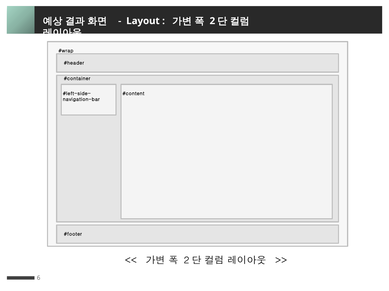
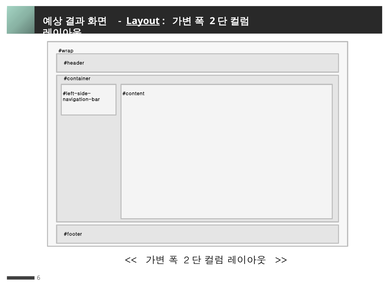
Layout underline: none -> present (143, 21)
